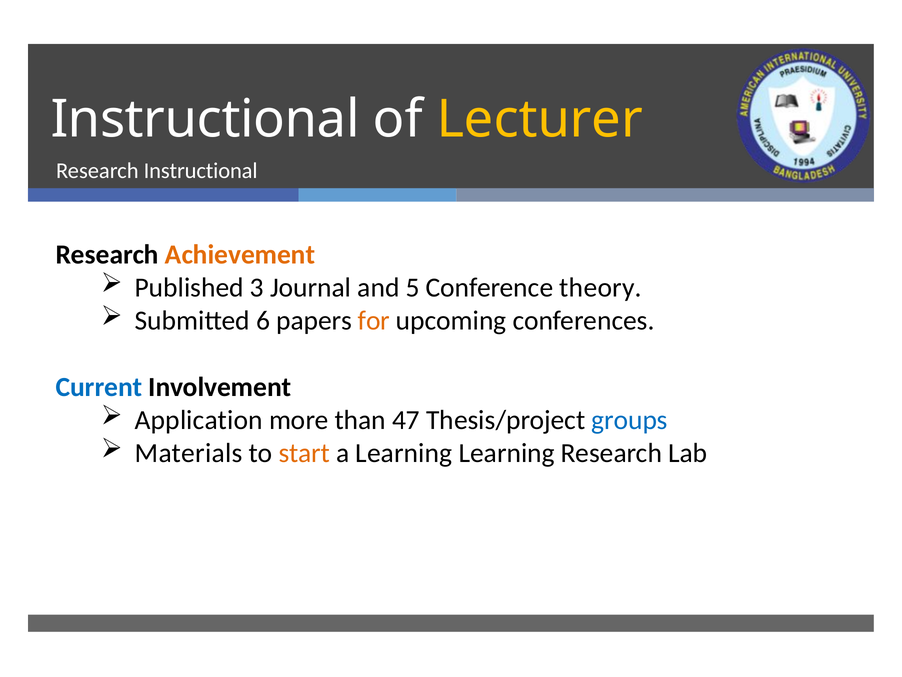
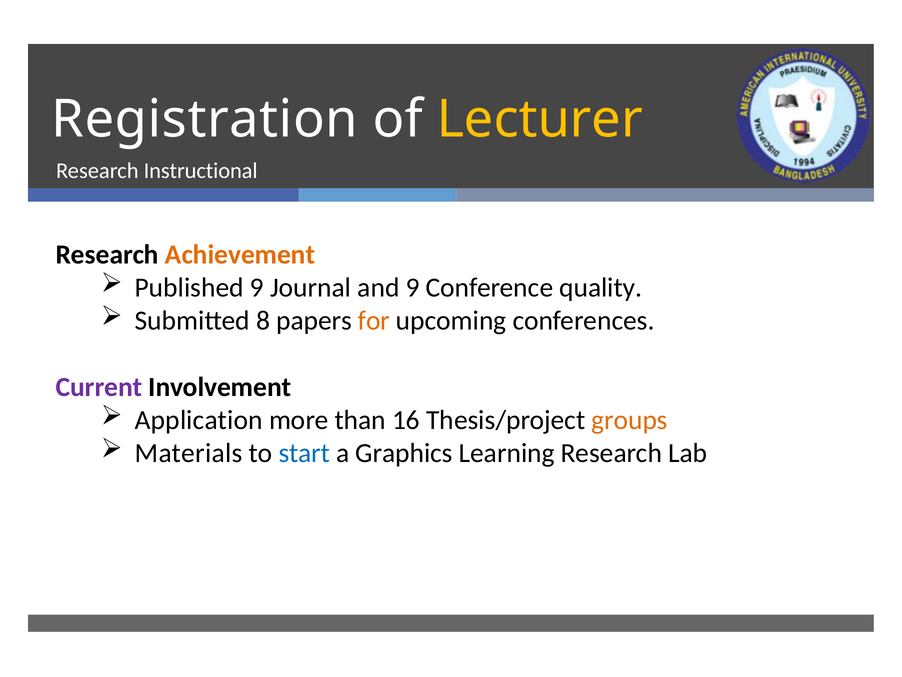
Instructional: Instructional -> Registration (205, 119)
Published 3: 3 -> 9 (257, 288)
and 5: 5 -> 9 (413, 288)
theory: theory -> quality (601, 288)
6: 6 -> 8 (263, 321)
Current colour: blue -> purple (99, 387)
47: 47 -> 16 (406, 420)
groups colour: blue -> orange (630, 420)
start colour: orange -> blue (304, 453)
a Learning: Learning -> Graphics (404, 453)
